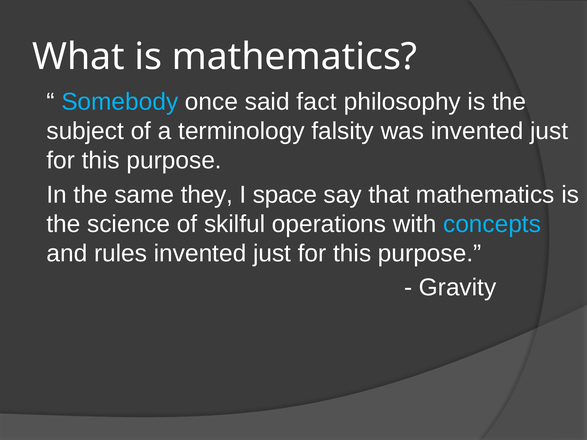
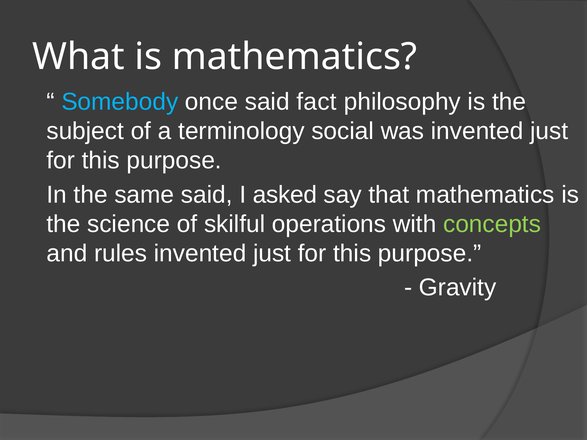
falsity: falsity -> social (343, 131)
same they: they -> said (207, 195)
space: space -> asked (285, 195)
concepts colour: light blue -> light green (492, 224)
